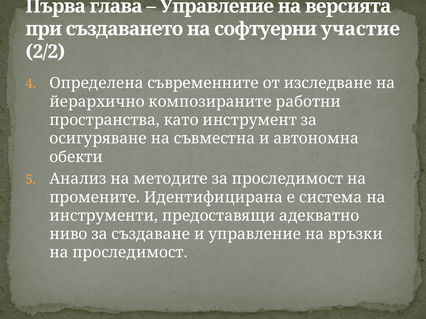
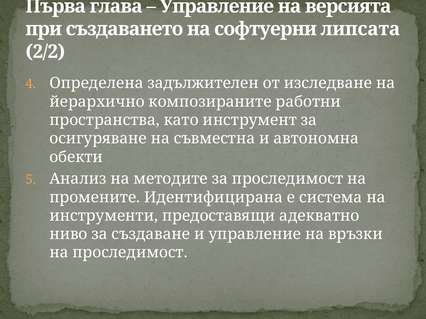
участие: участие -> липсата (360, 29)
съвременните: съвременните -> задължителен (203, 83)
